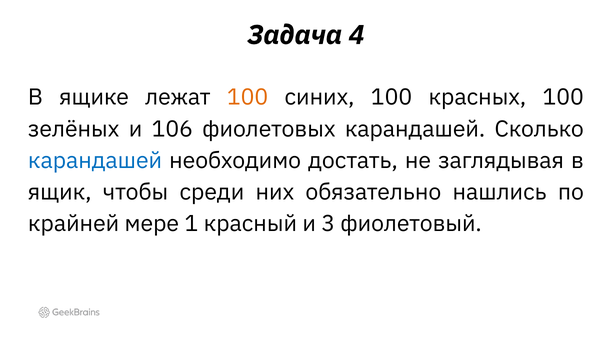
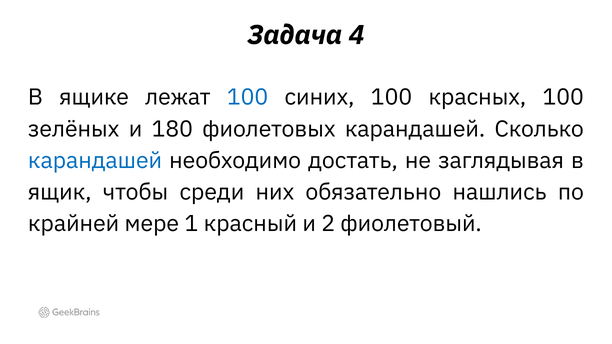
100 colour: orange -> blue (248, 97)
106: 106 -> 180 (172, 129)
3: 3 -> 2 (328, 224)
